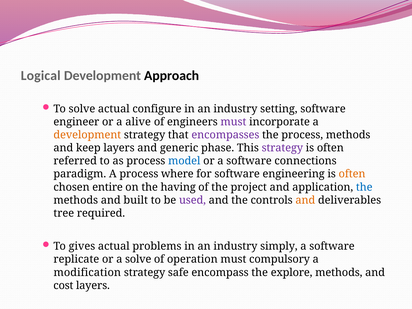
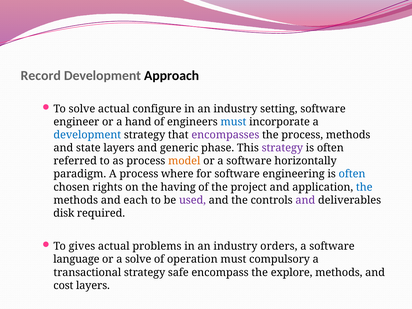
Logical: Logical -> Record (41, 76)
alive: alive -> hand (138, 122)
must colour: purple -> blue (233, 122)
development colour: orange -> blue (87, 135)
keep: keep -> state (88, 148)
model colour: blue -> orange (184, 161)
connections: connections -> horizontally (306, 161)
often colour: orange -> blue (352, 174)
entire: entire -> rights (107, 187)
built: built -> each (136, 200)
and colour: orange -> purple (305, 200)
tree: tree -> disk (64, 213)
simply: simply -> orders (279, 246)
replicate: replicate -> language (76, 259)
modification: modification -> transactional (87, 272)
